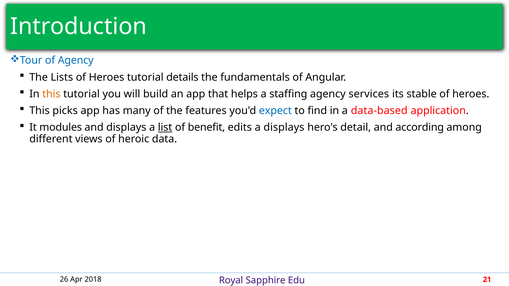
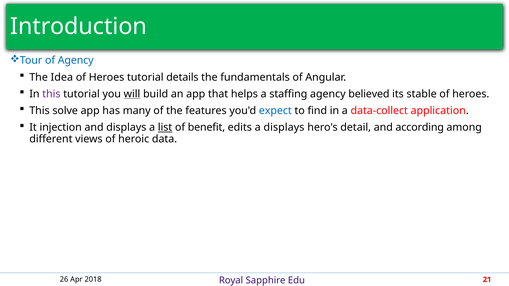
Lists: Lists -> Idea (62, 77)
this colour: orange -> purple (51, 94)
will underline: none -> present (132, 94)
services: services -> believed (369, 94)
picks: picks -> solve (65, 111)
data-based: data-based -> data-collect (379, 111)
modules: modules -> injection (61, 128)
